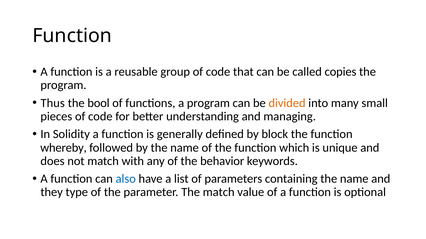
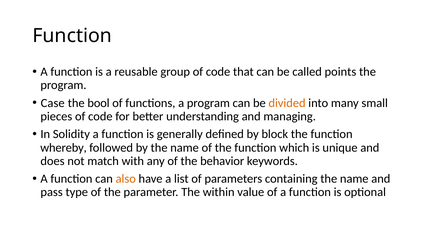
copies: copies -> points (340, 72)
Thus: Thus -> Case (53, 103)
also colour: blue -> orange (126, 179)
they: they -> pass (52, 193)
The match: match -> within (219, 193)
